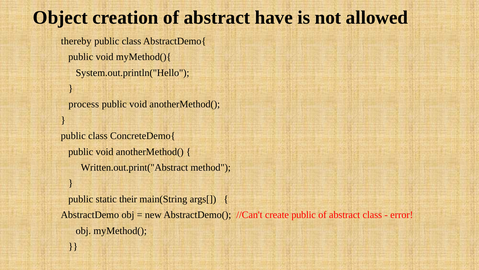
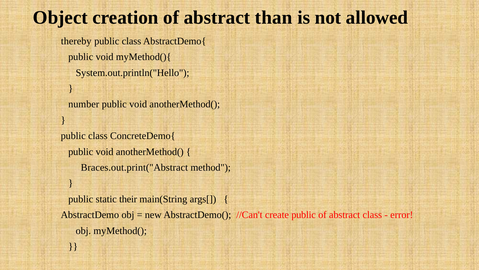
have: have -> than (274, 18)
process: process -> number (84, 104)
Written.out.print("Abstract: Written.out.print("Abstract -> Braces.out.print("Abstract (134, 167)
